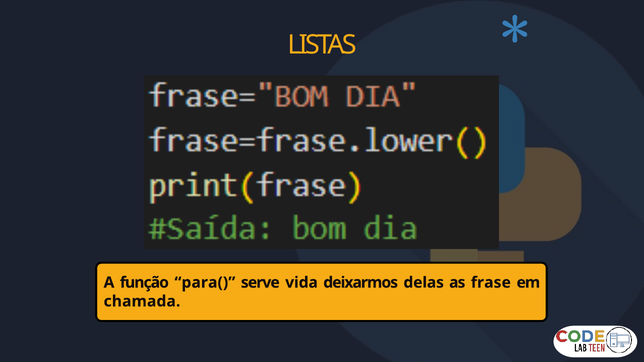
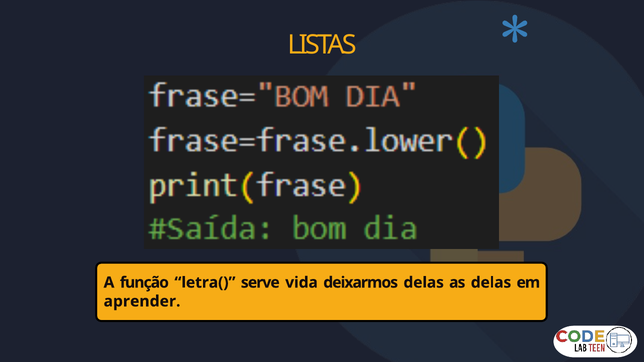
para(: para( -> letra( (205, 283)
as frase: frase -> delas (491, 283)
chamada: chamada -> aprender (142, 302)
